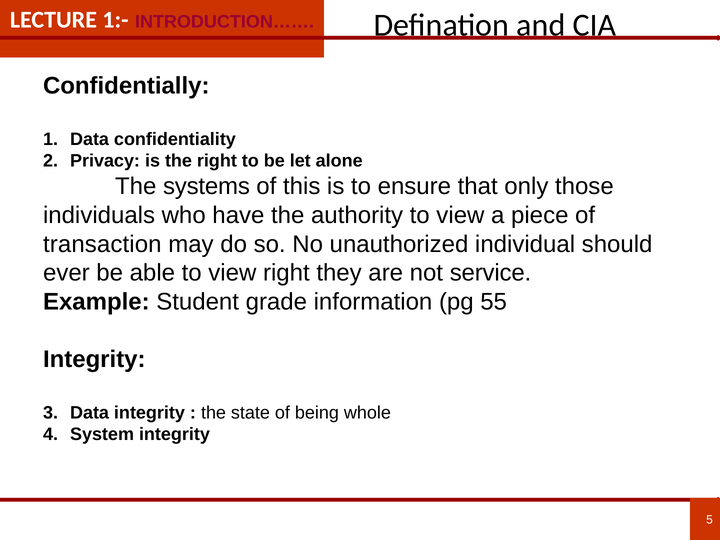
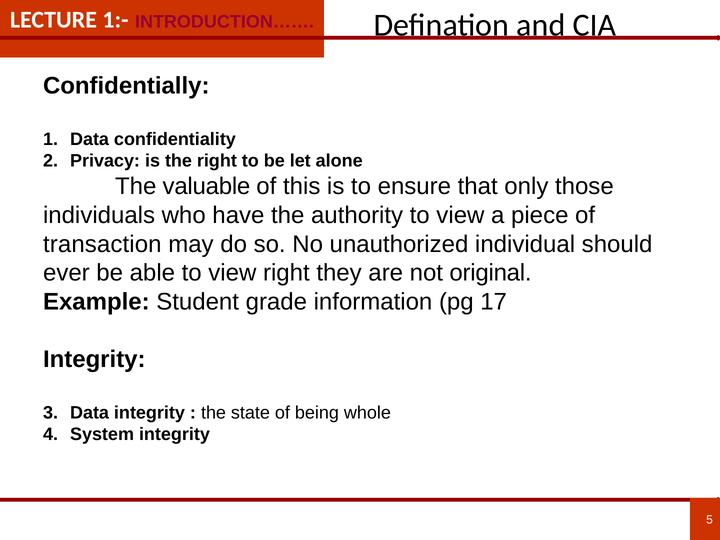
systems: systems -> valuable (206, 187)
service: service -> original (491, 273)
55: 55 -> 17 (494, 302)
